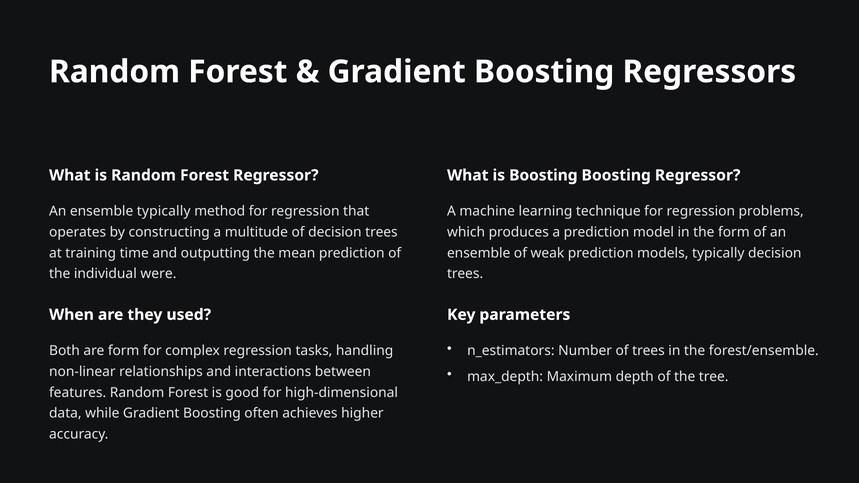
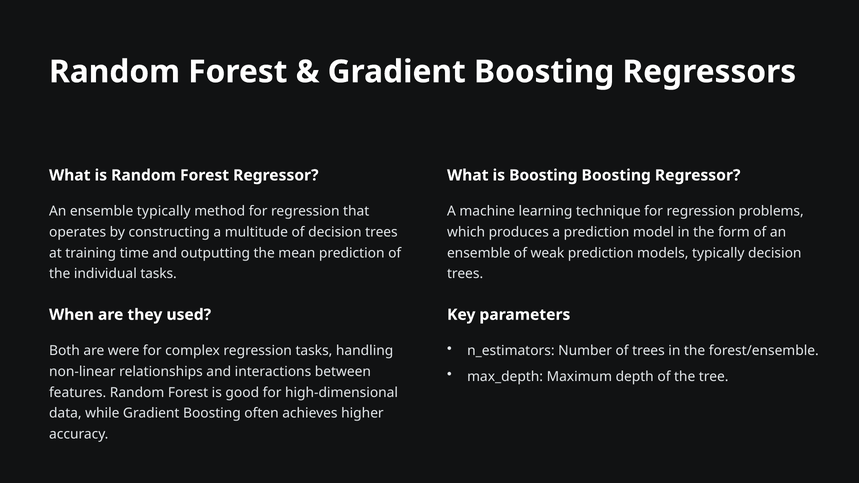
individual were: were -> tasks (159, 274)
are form: form -> were (124, 351)
